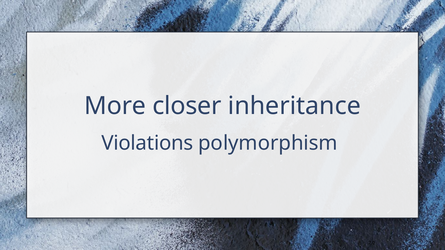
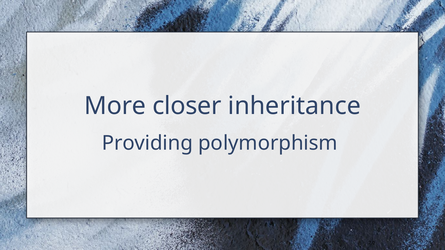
Violations: Violations -> Providing (147, 143)
